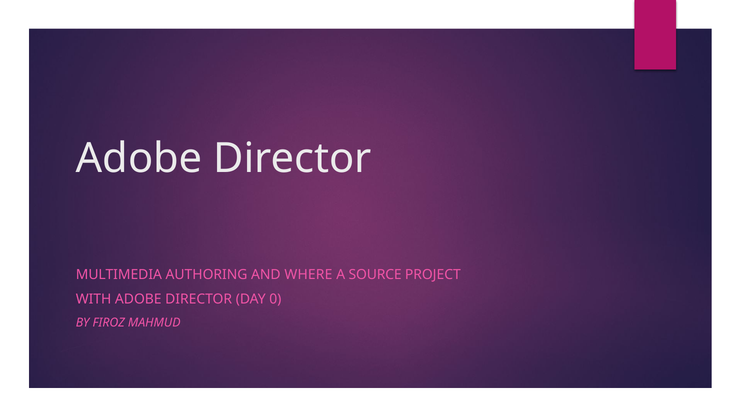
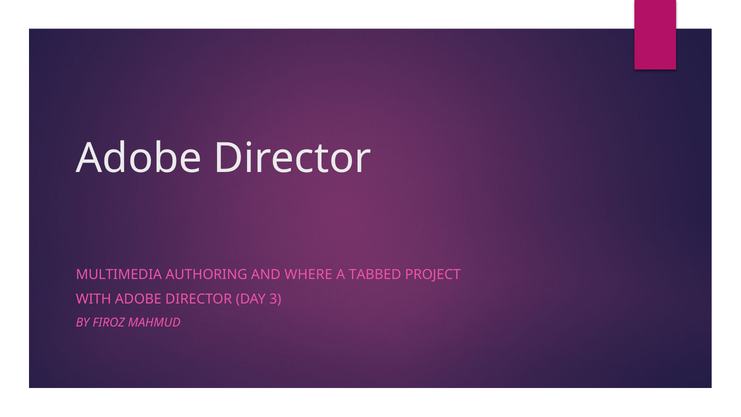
SOURCE: SOURCE -> TABBED (375, 275)
0: 0 -> 3 (275, 299)
